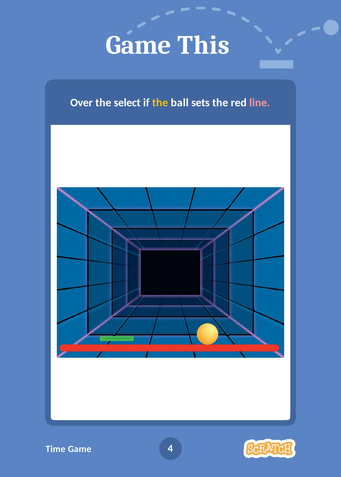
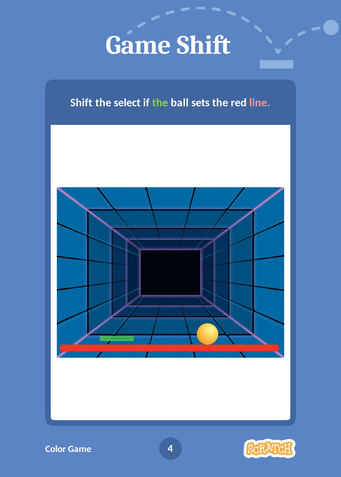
This: This -> Shift (204, 45)
Over: Over -> Shift (81, 103)
the colour: yellow -> light green (160, 103)
Time: Time -> Color (56, 449)
